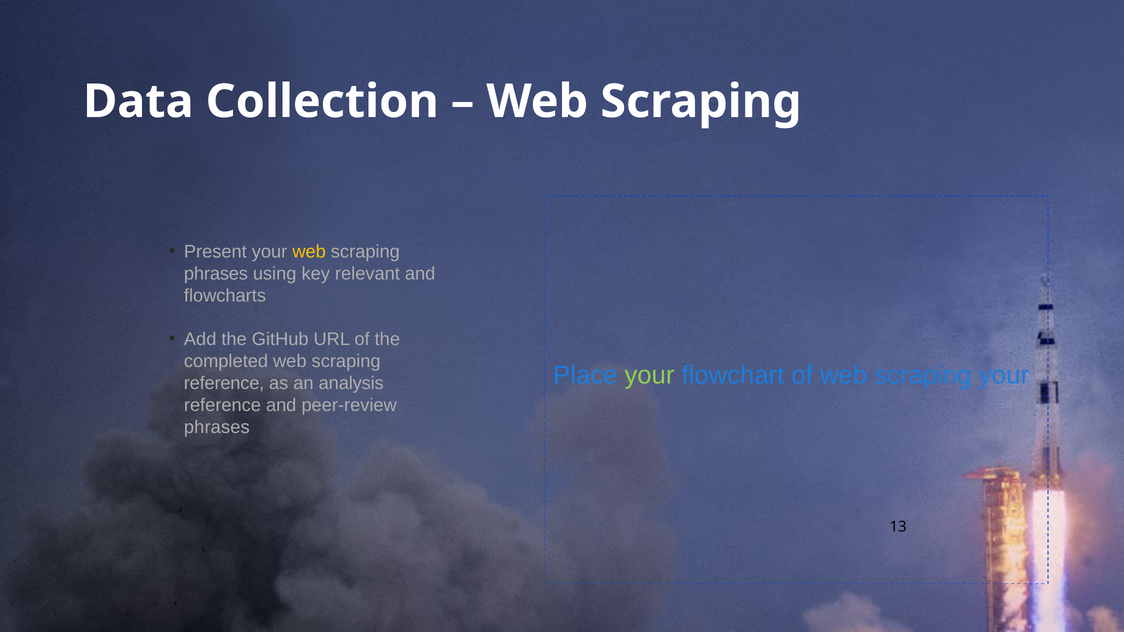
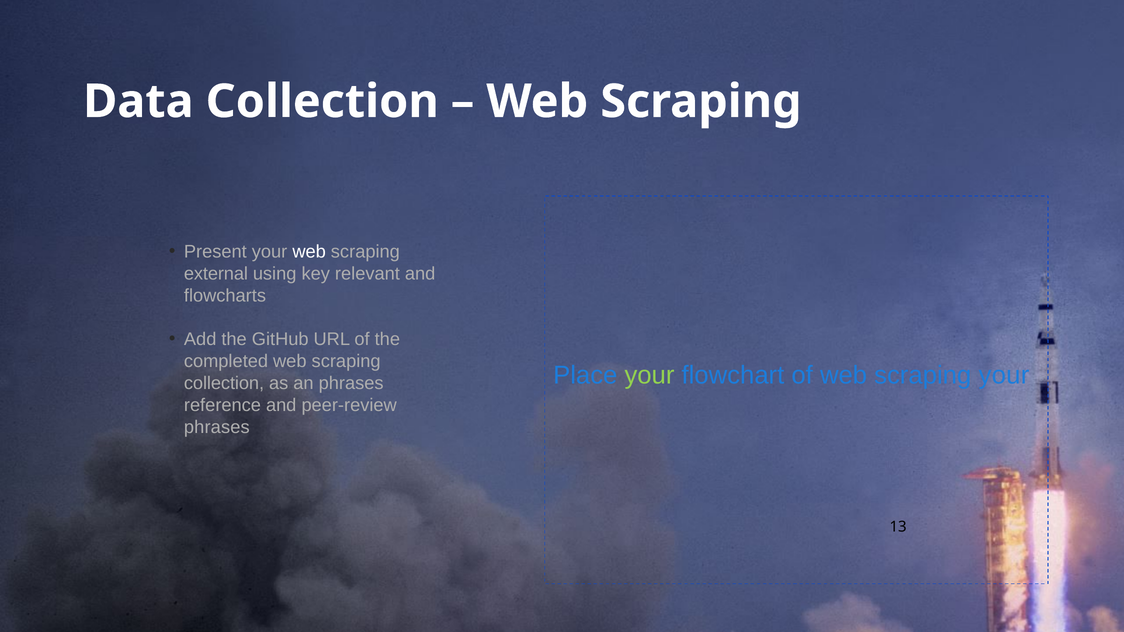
web colour: yellow -> white (309, 252)
phrases: phrases -> external (216, 274)
reference: reference -> collection (224, 383)
an analysis: analysis -> phrases (351, 383)
